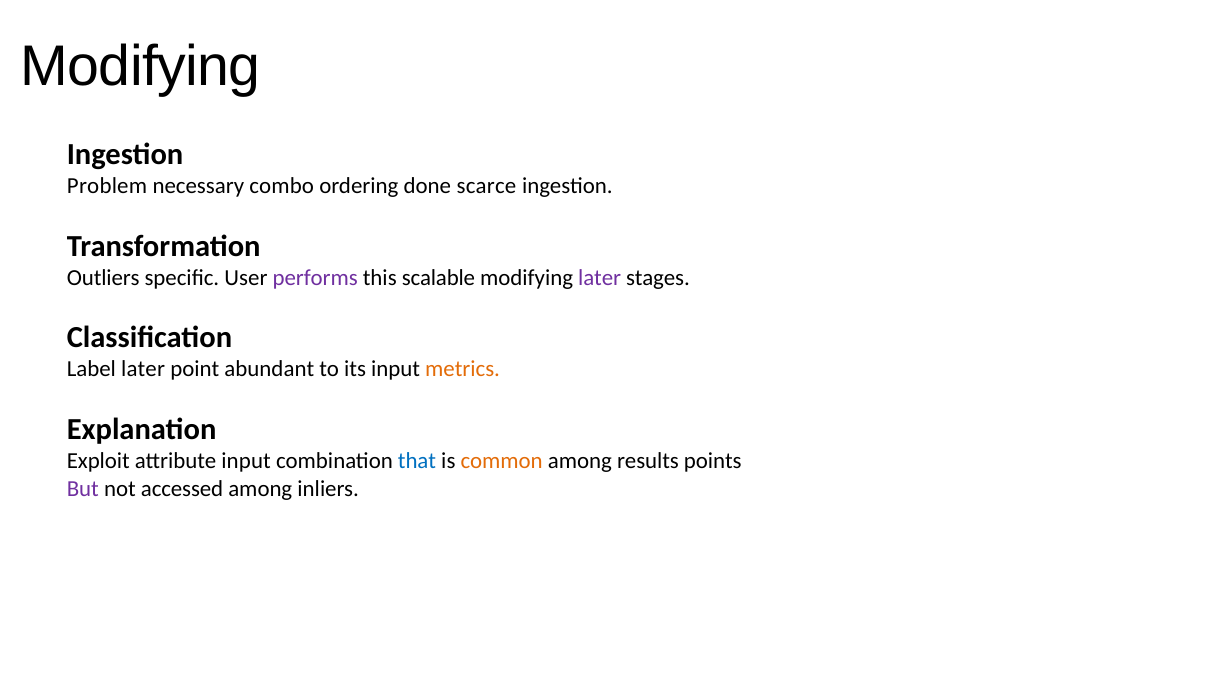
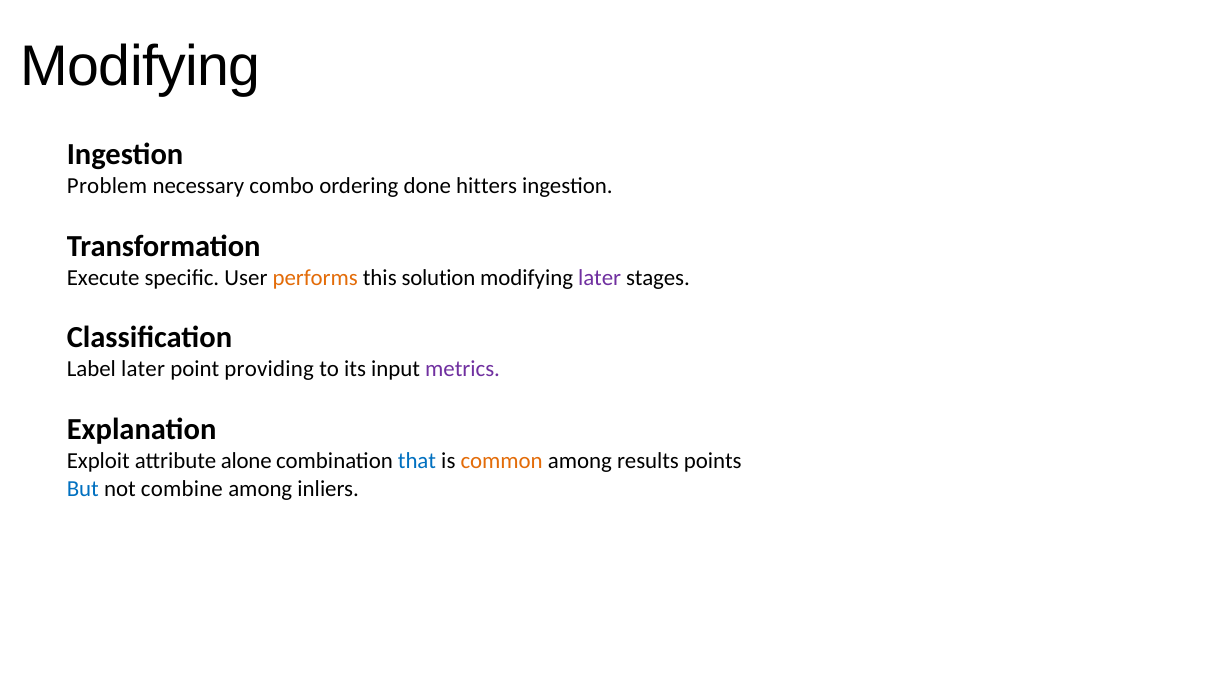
scarce: scarce -> hitters (487, 186)
Outliers: Outliers -> Execute (103, 278)
performs colour: purple -> orange (315, 278)
scalable: scalable -> solution (438, 278)
abundant: abundant -> providing (269, 369)
metrics colour: orange -> purple (463, 369)
attribute input: input -> alone (246, 461)
But colour: purple -> blue (83, 488)
accessed: accessed -> combine (182, 488)
